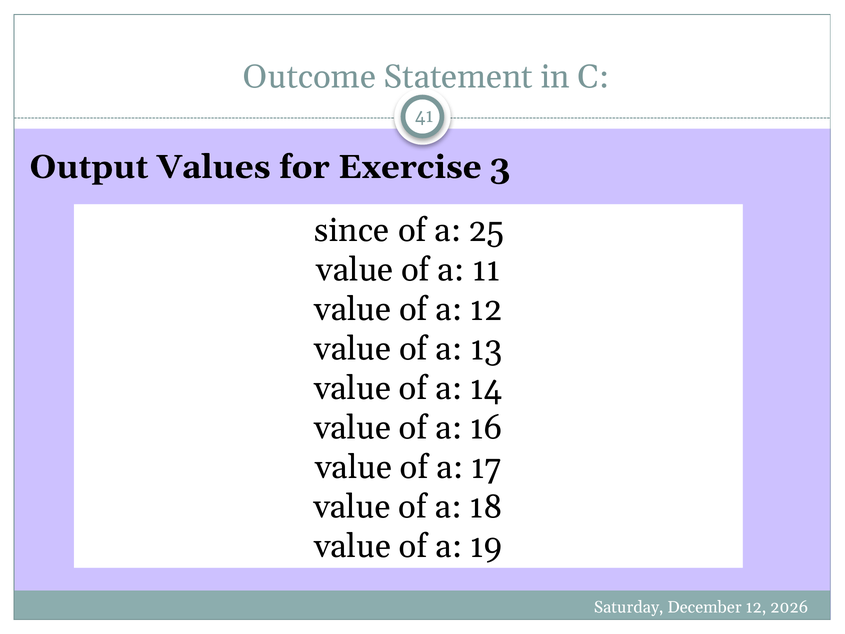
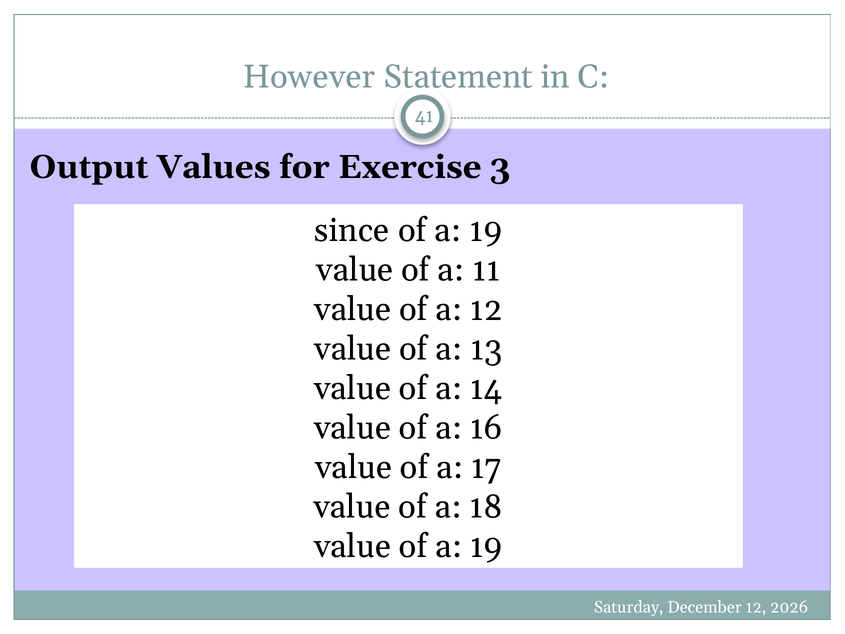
Outcome: Outcome -> However (309, 77)
25: 25 -> 19 (486, 230)
